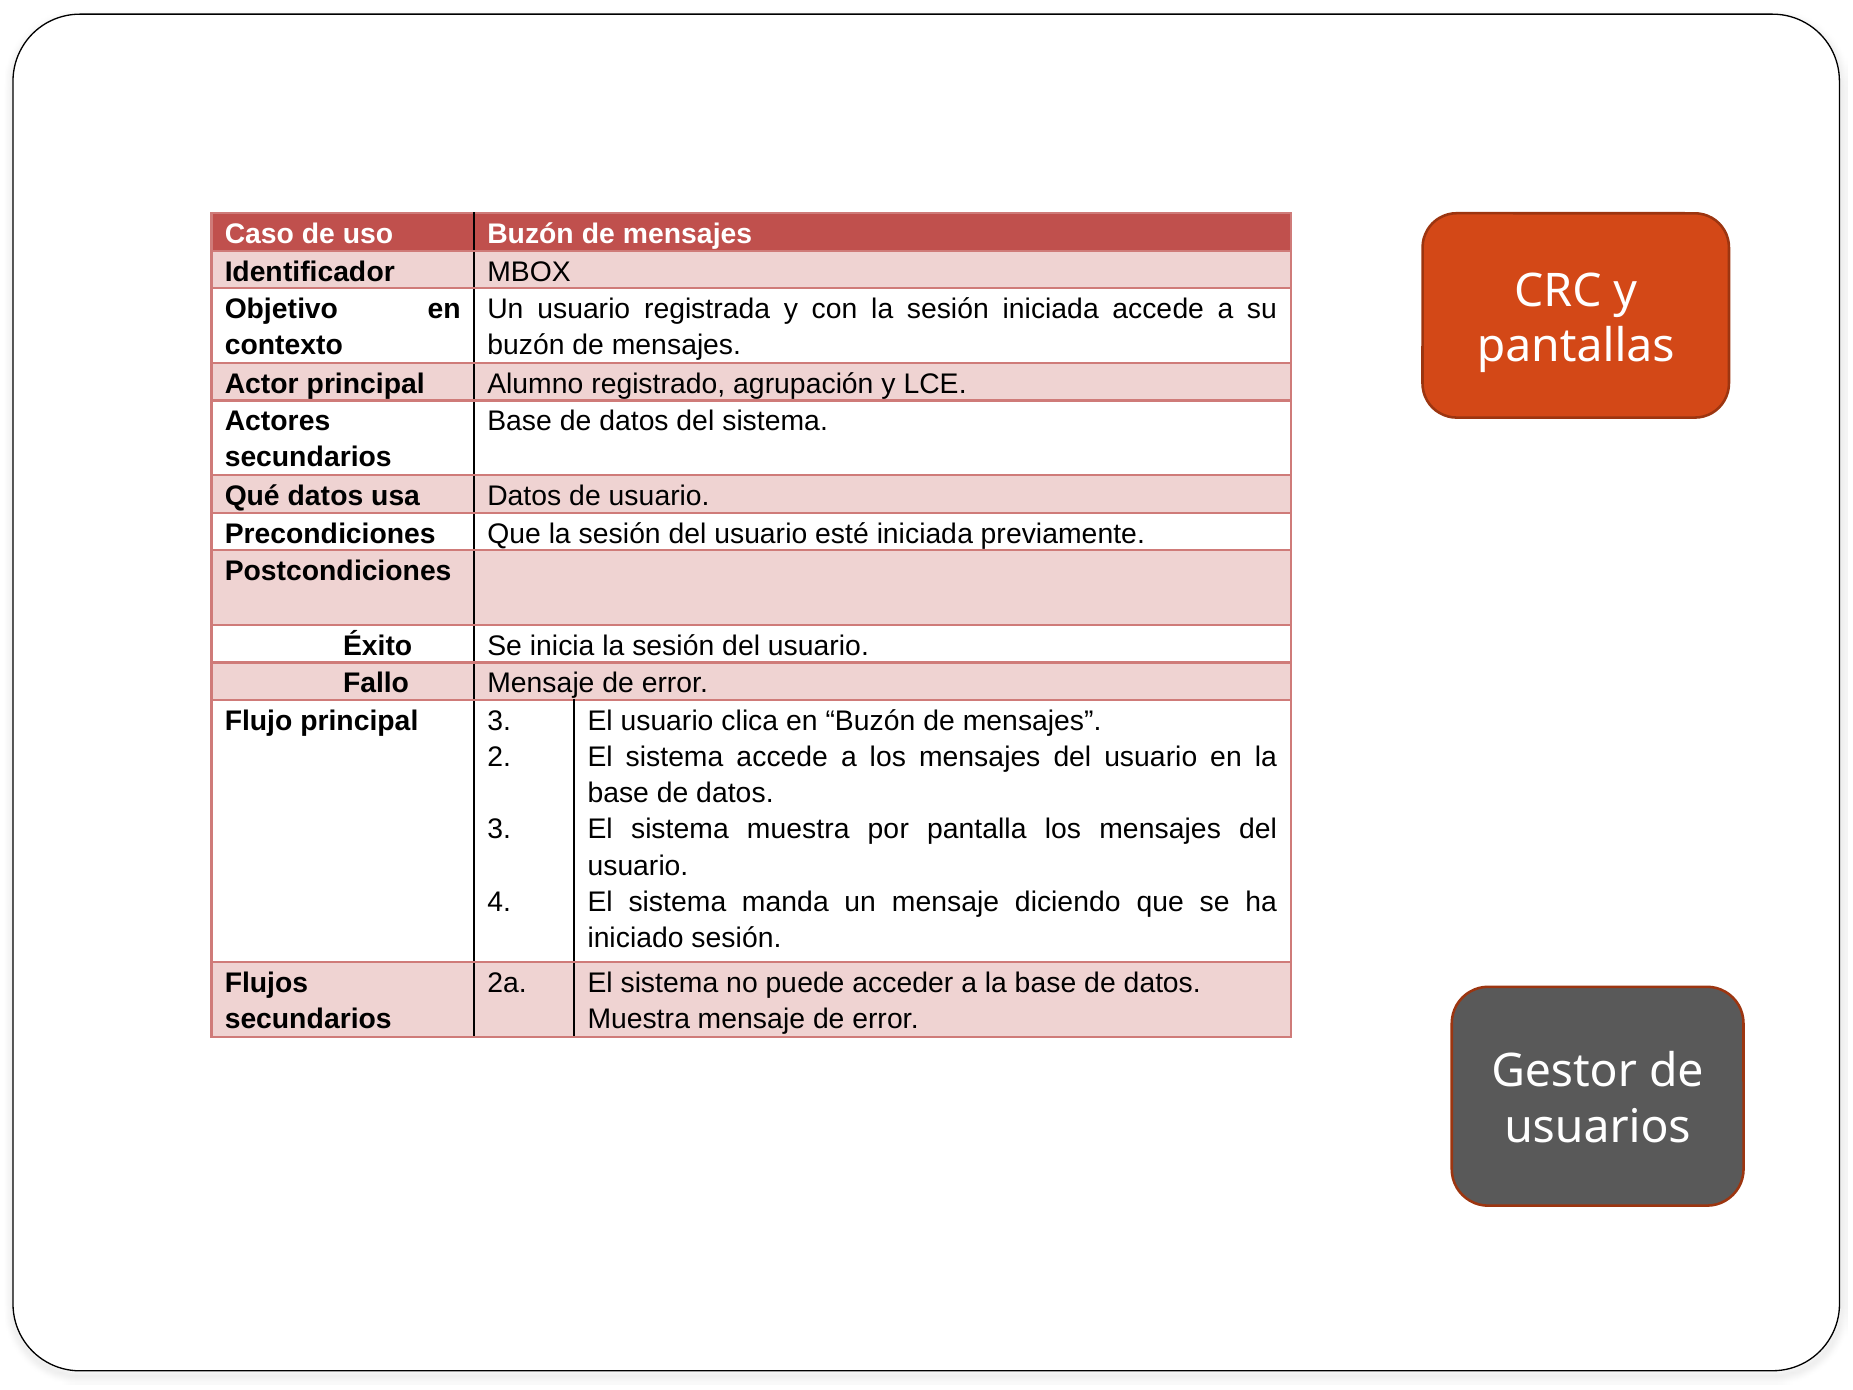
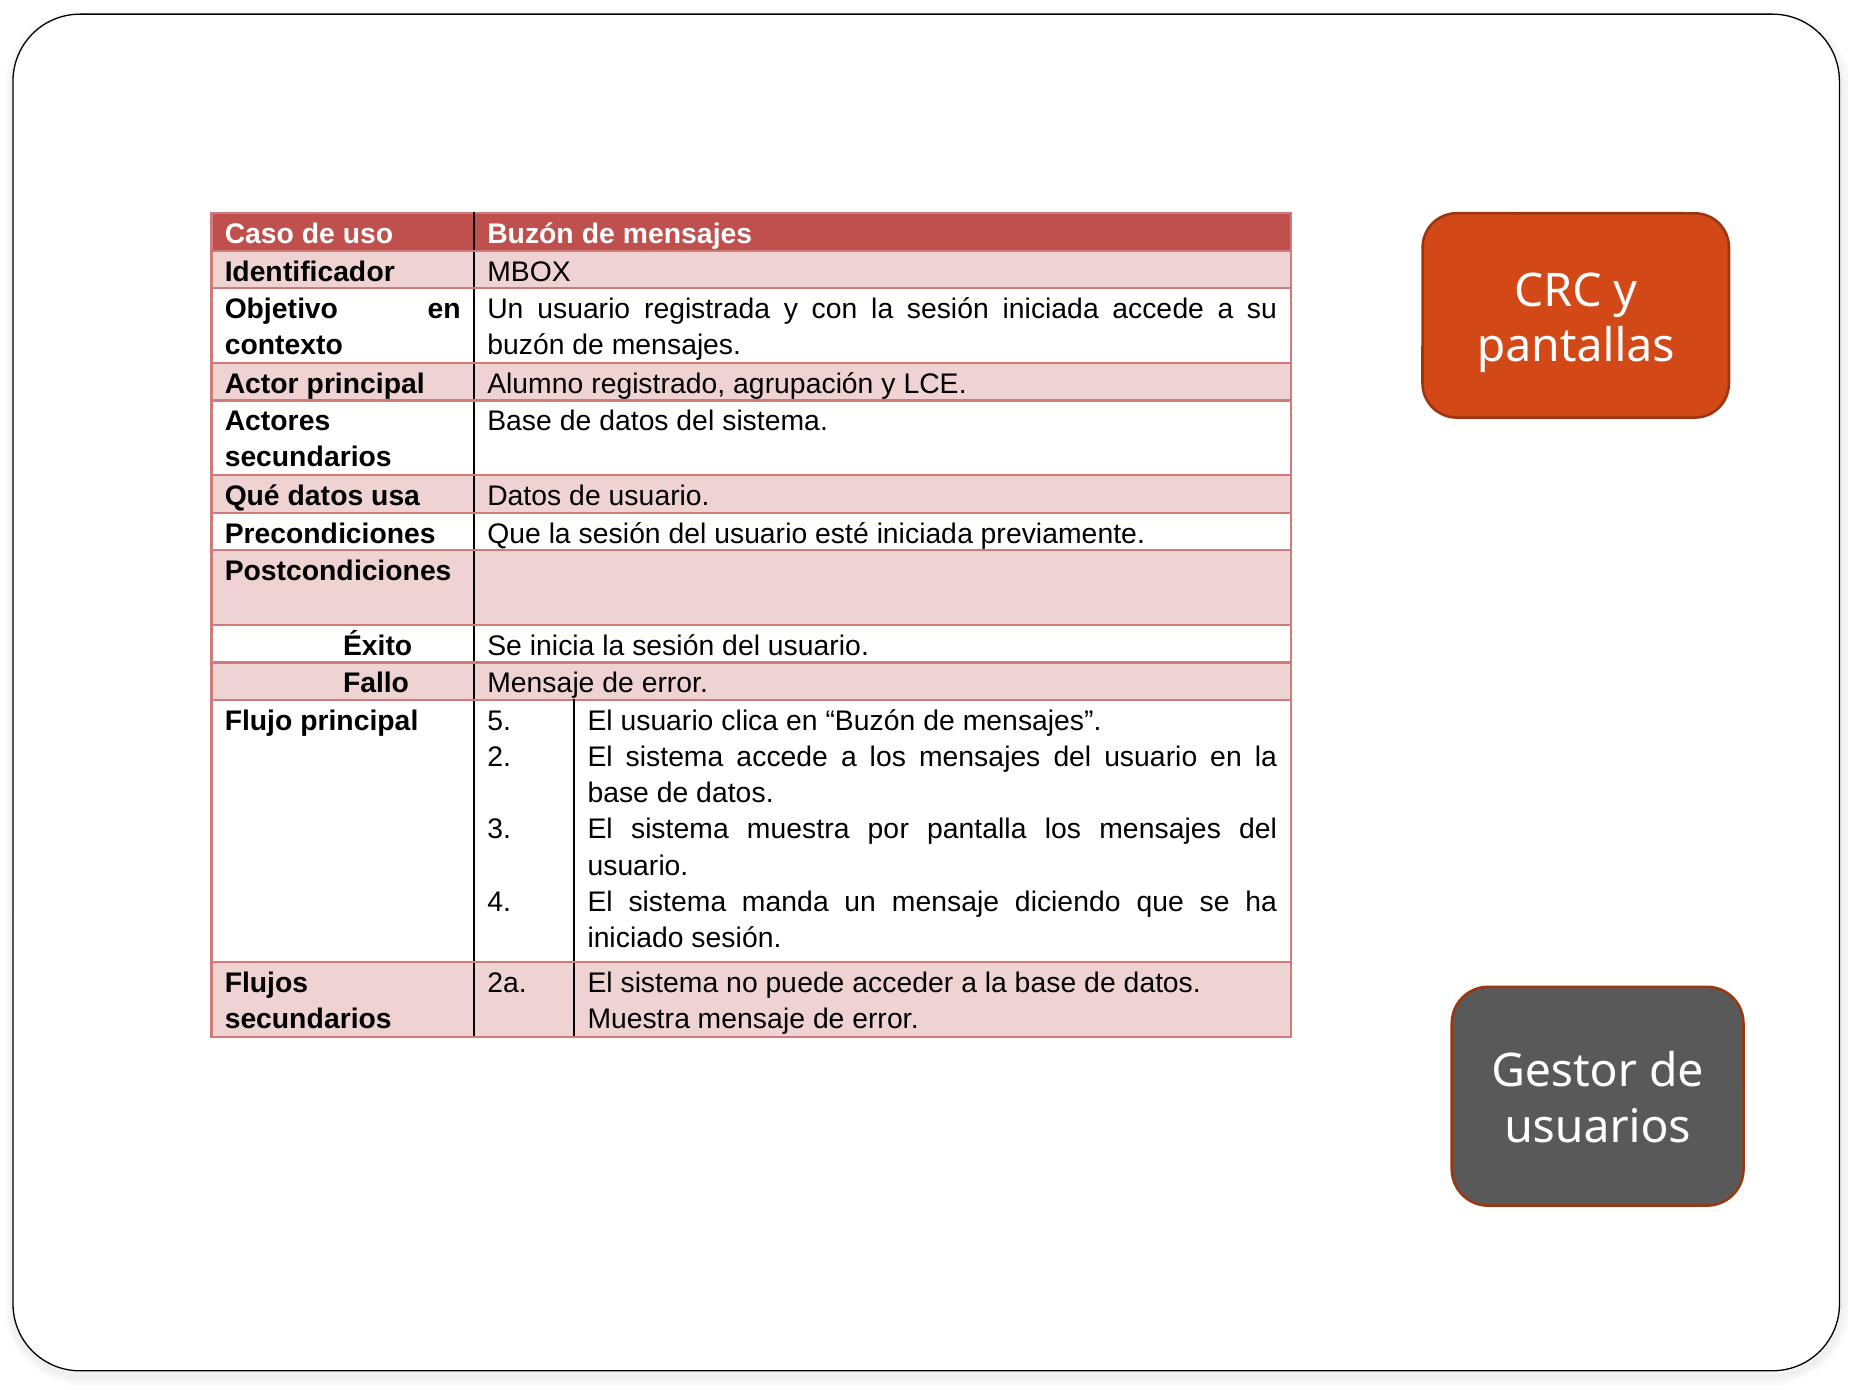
principal 3: 3 -> 5 (499, 721)
